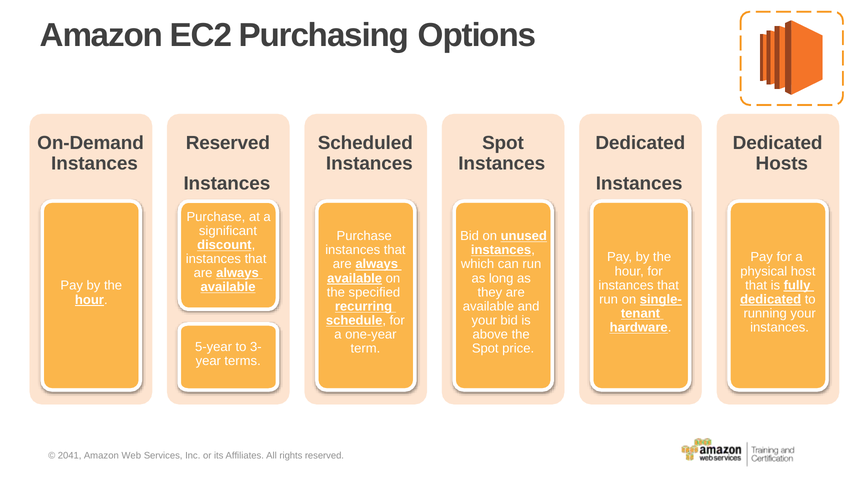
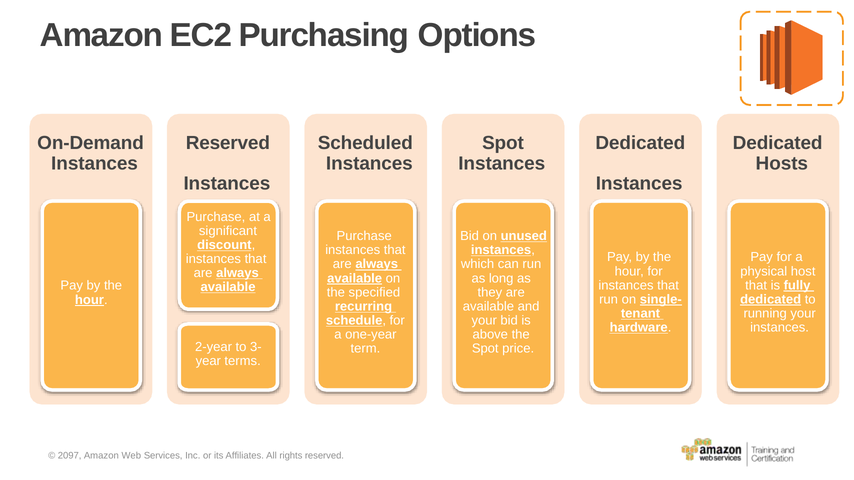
5-year: 5-year -> 2-year (214, 347)
2041: 2041 -> 2097 (70, 456)
